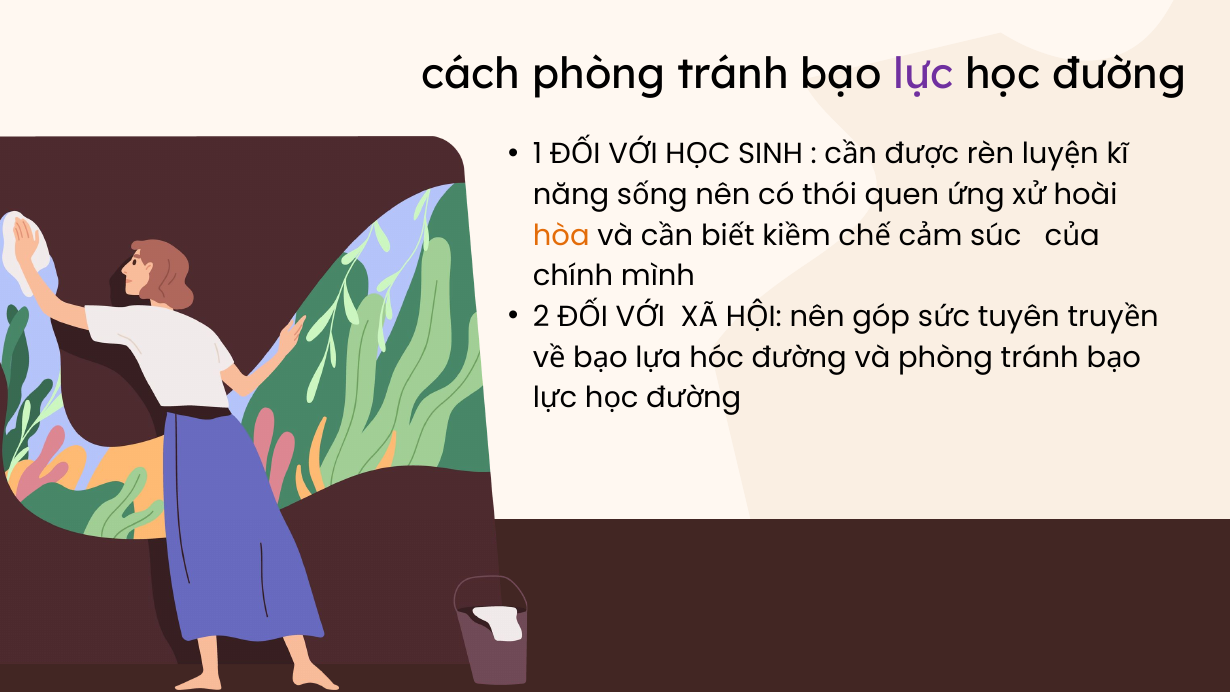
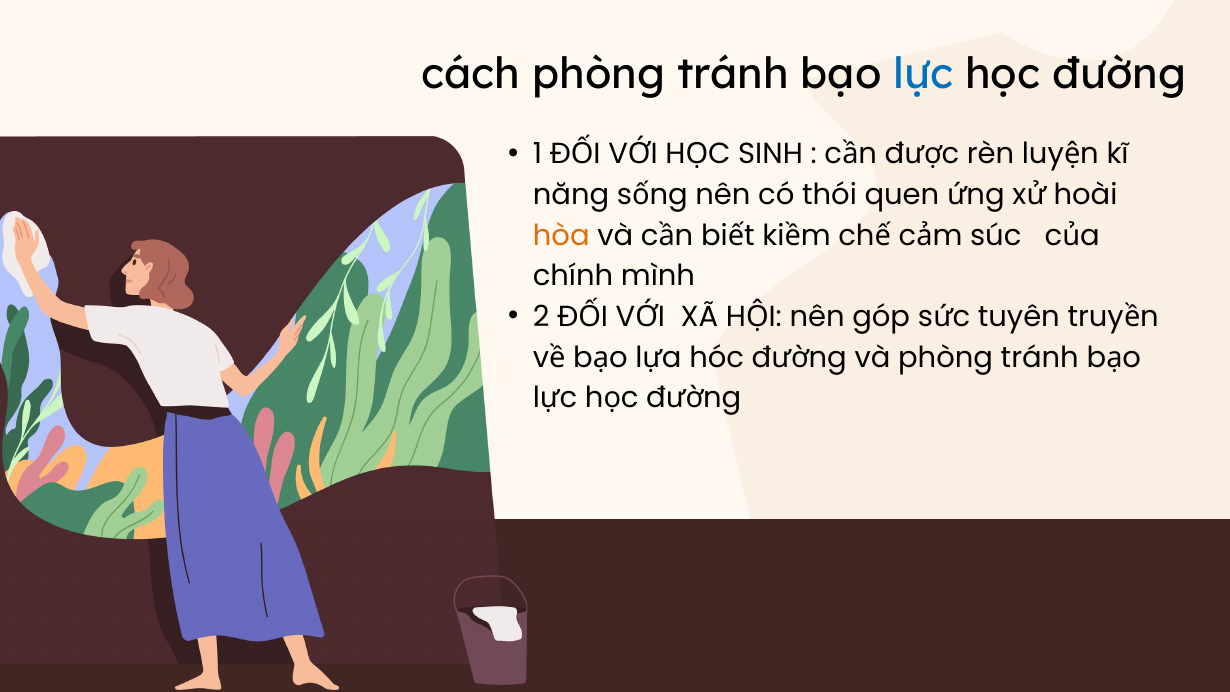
lực colour: purple -> blue (923, 74)
